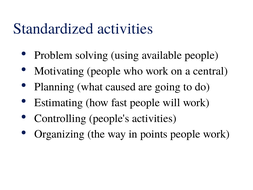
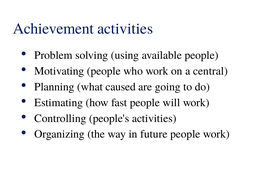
Standardized: Standardized -> Achievement (53, 29)
points: points -> future (154, 134)
